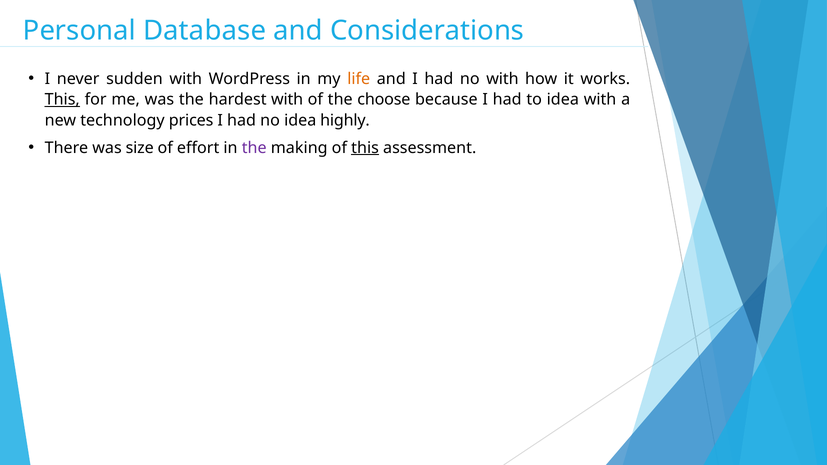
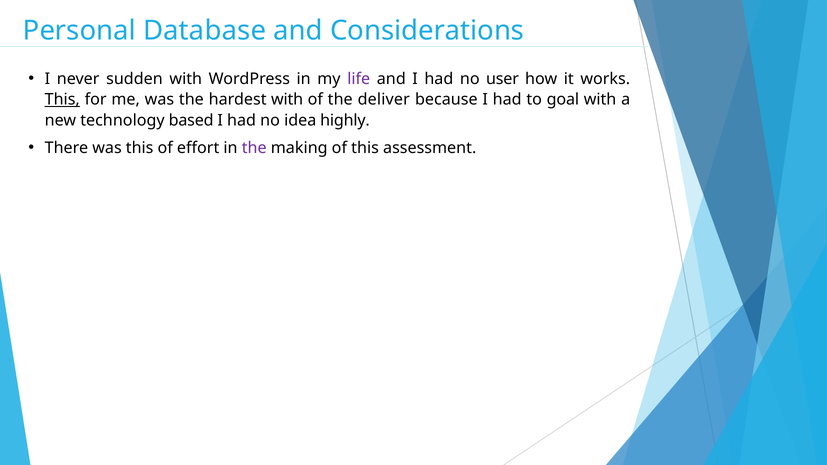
life colour: orange -> purple (359, 79)
no with: with -> user (502, 79)
choose: choose -> deliver (384, 100)
to idea: idea -> goal (563, 100)
prices: prices -> based (191, 120)
was size: size -> this (140, 148)
this underline: present -> none (365, 148)
